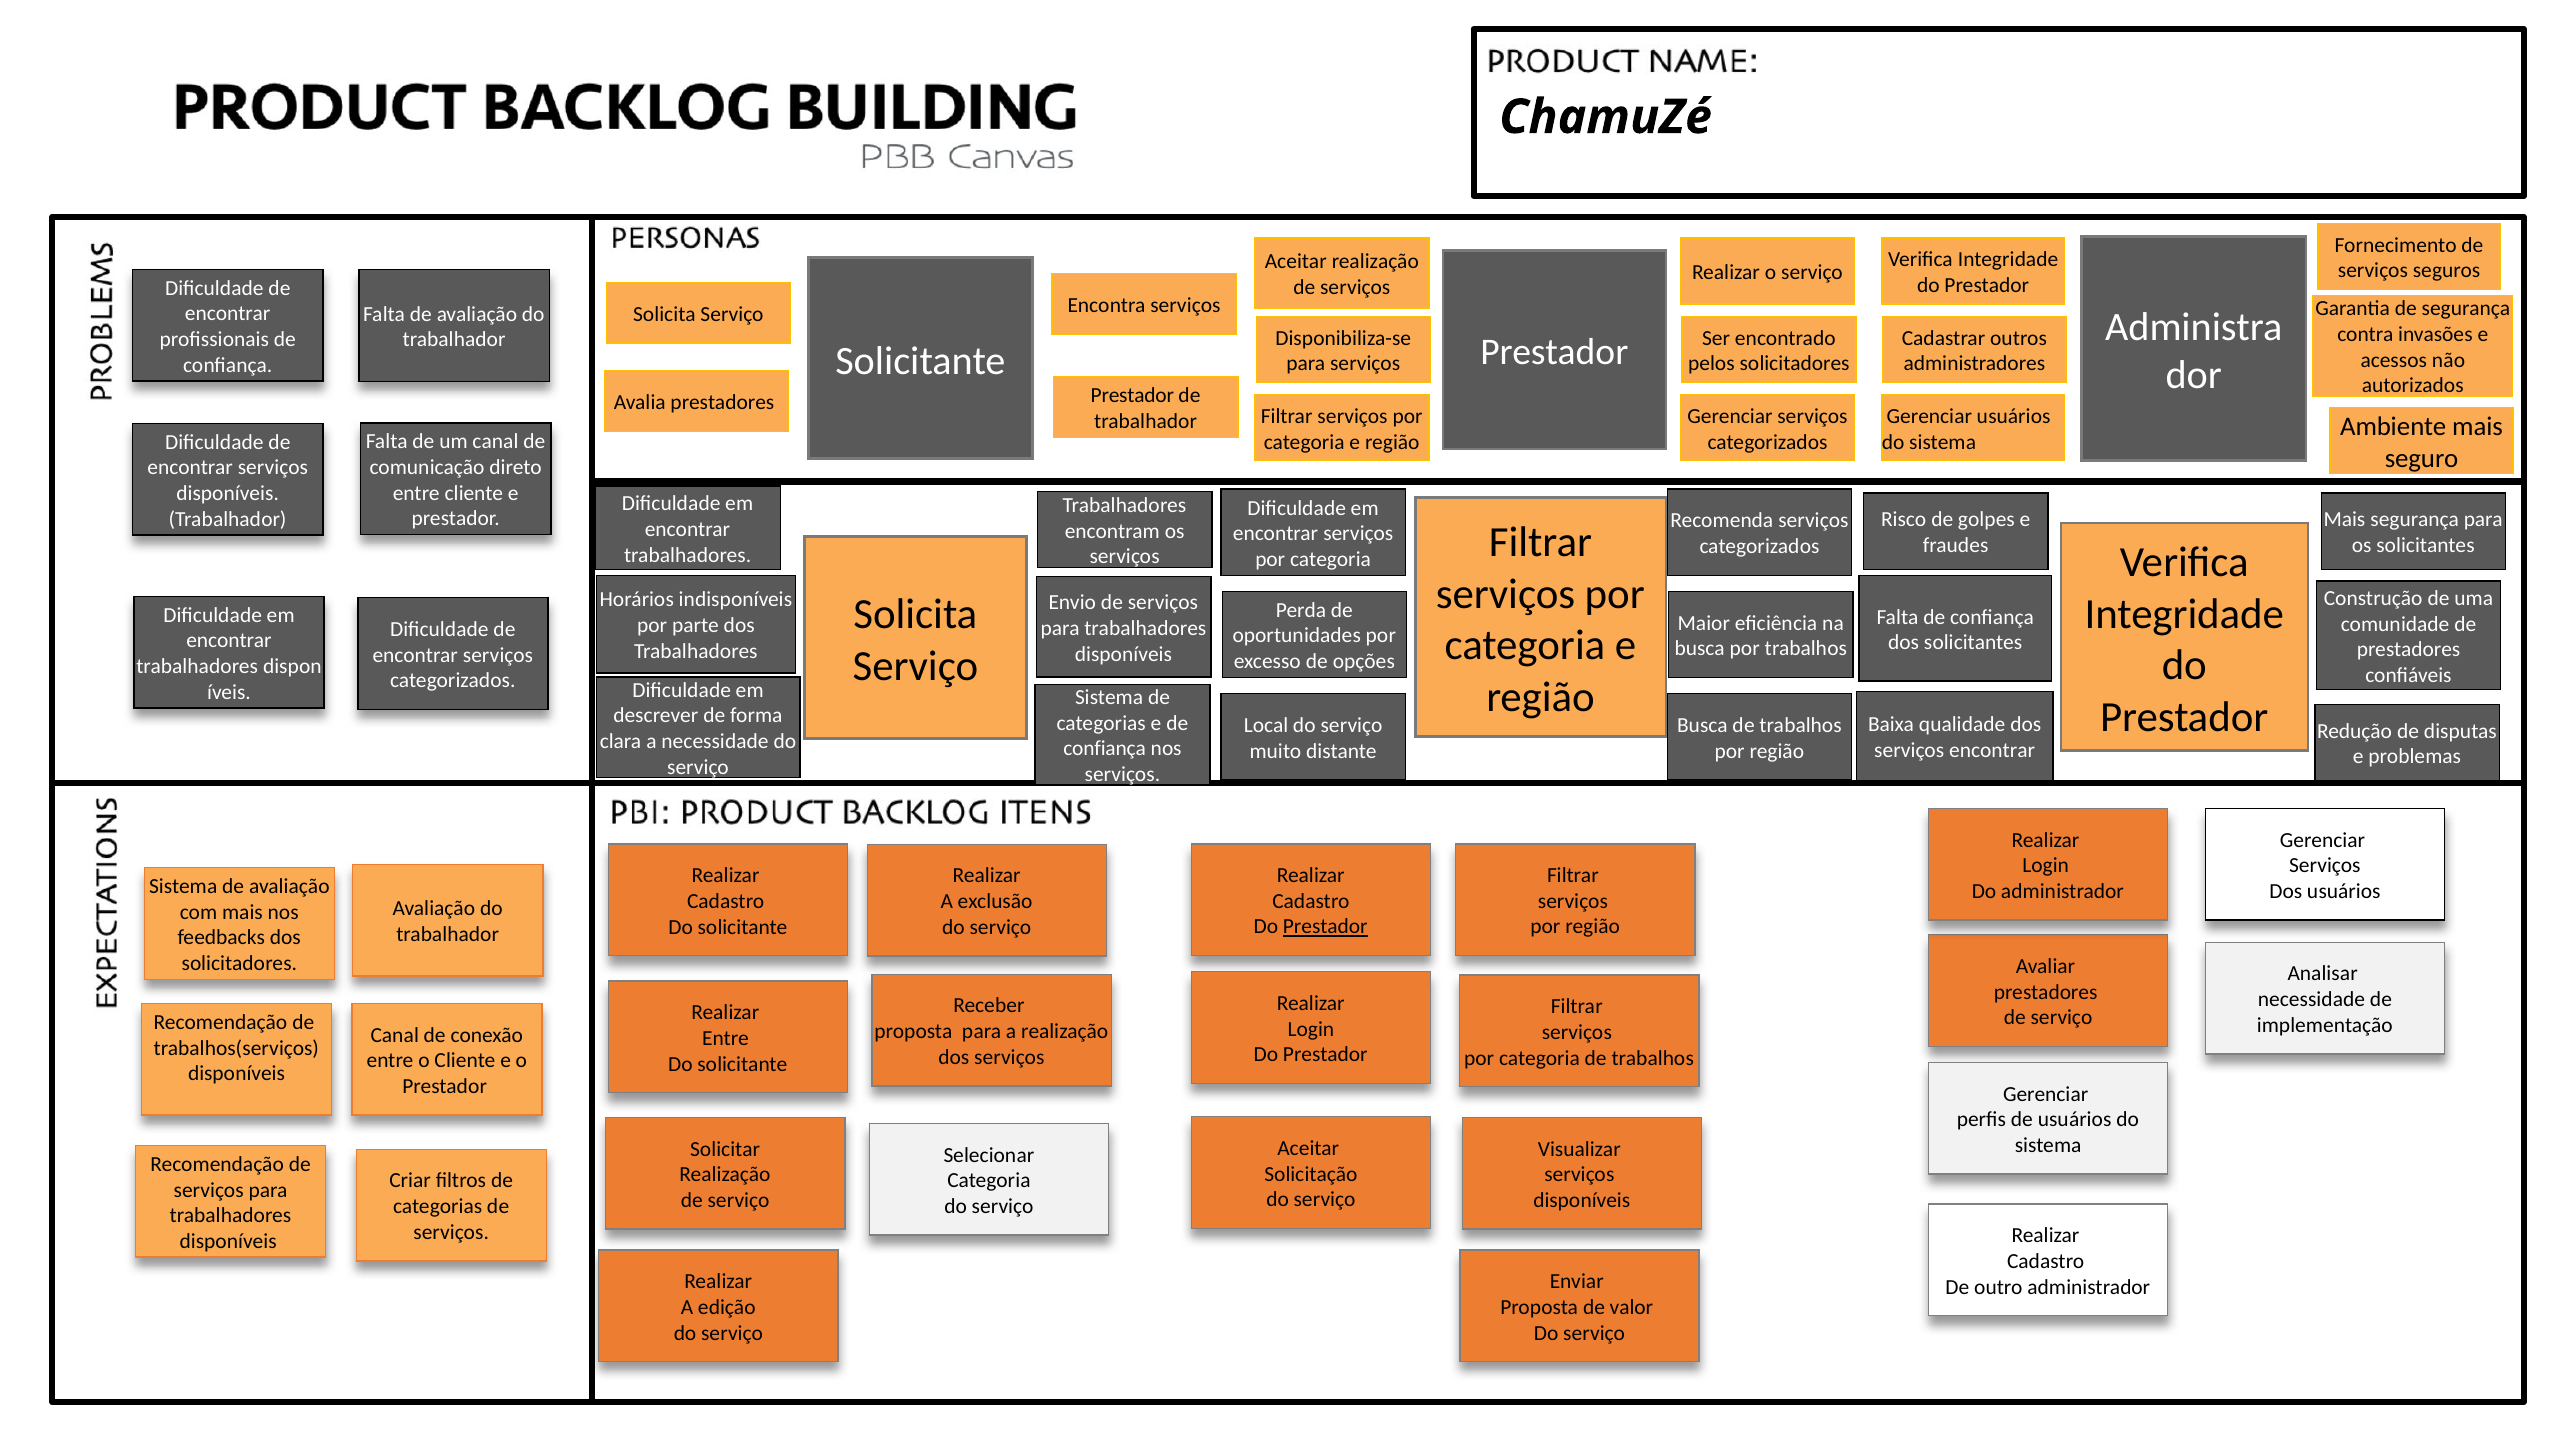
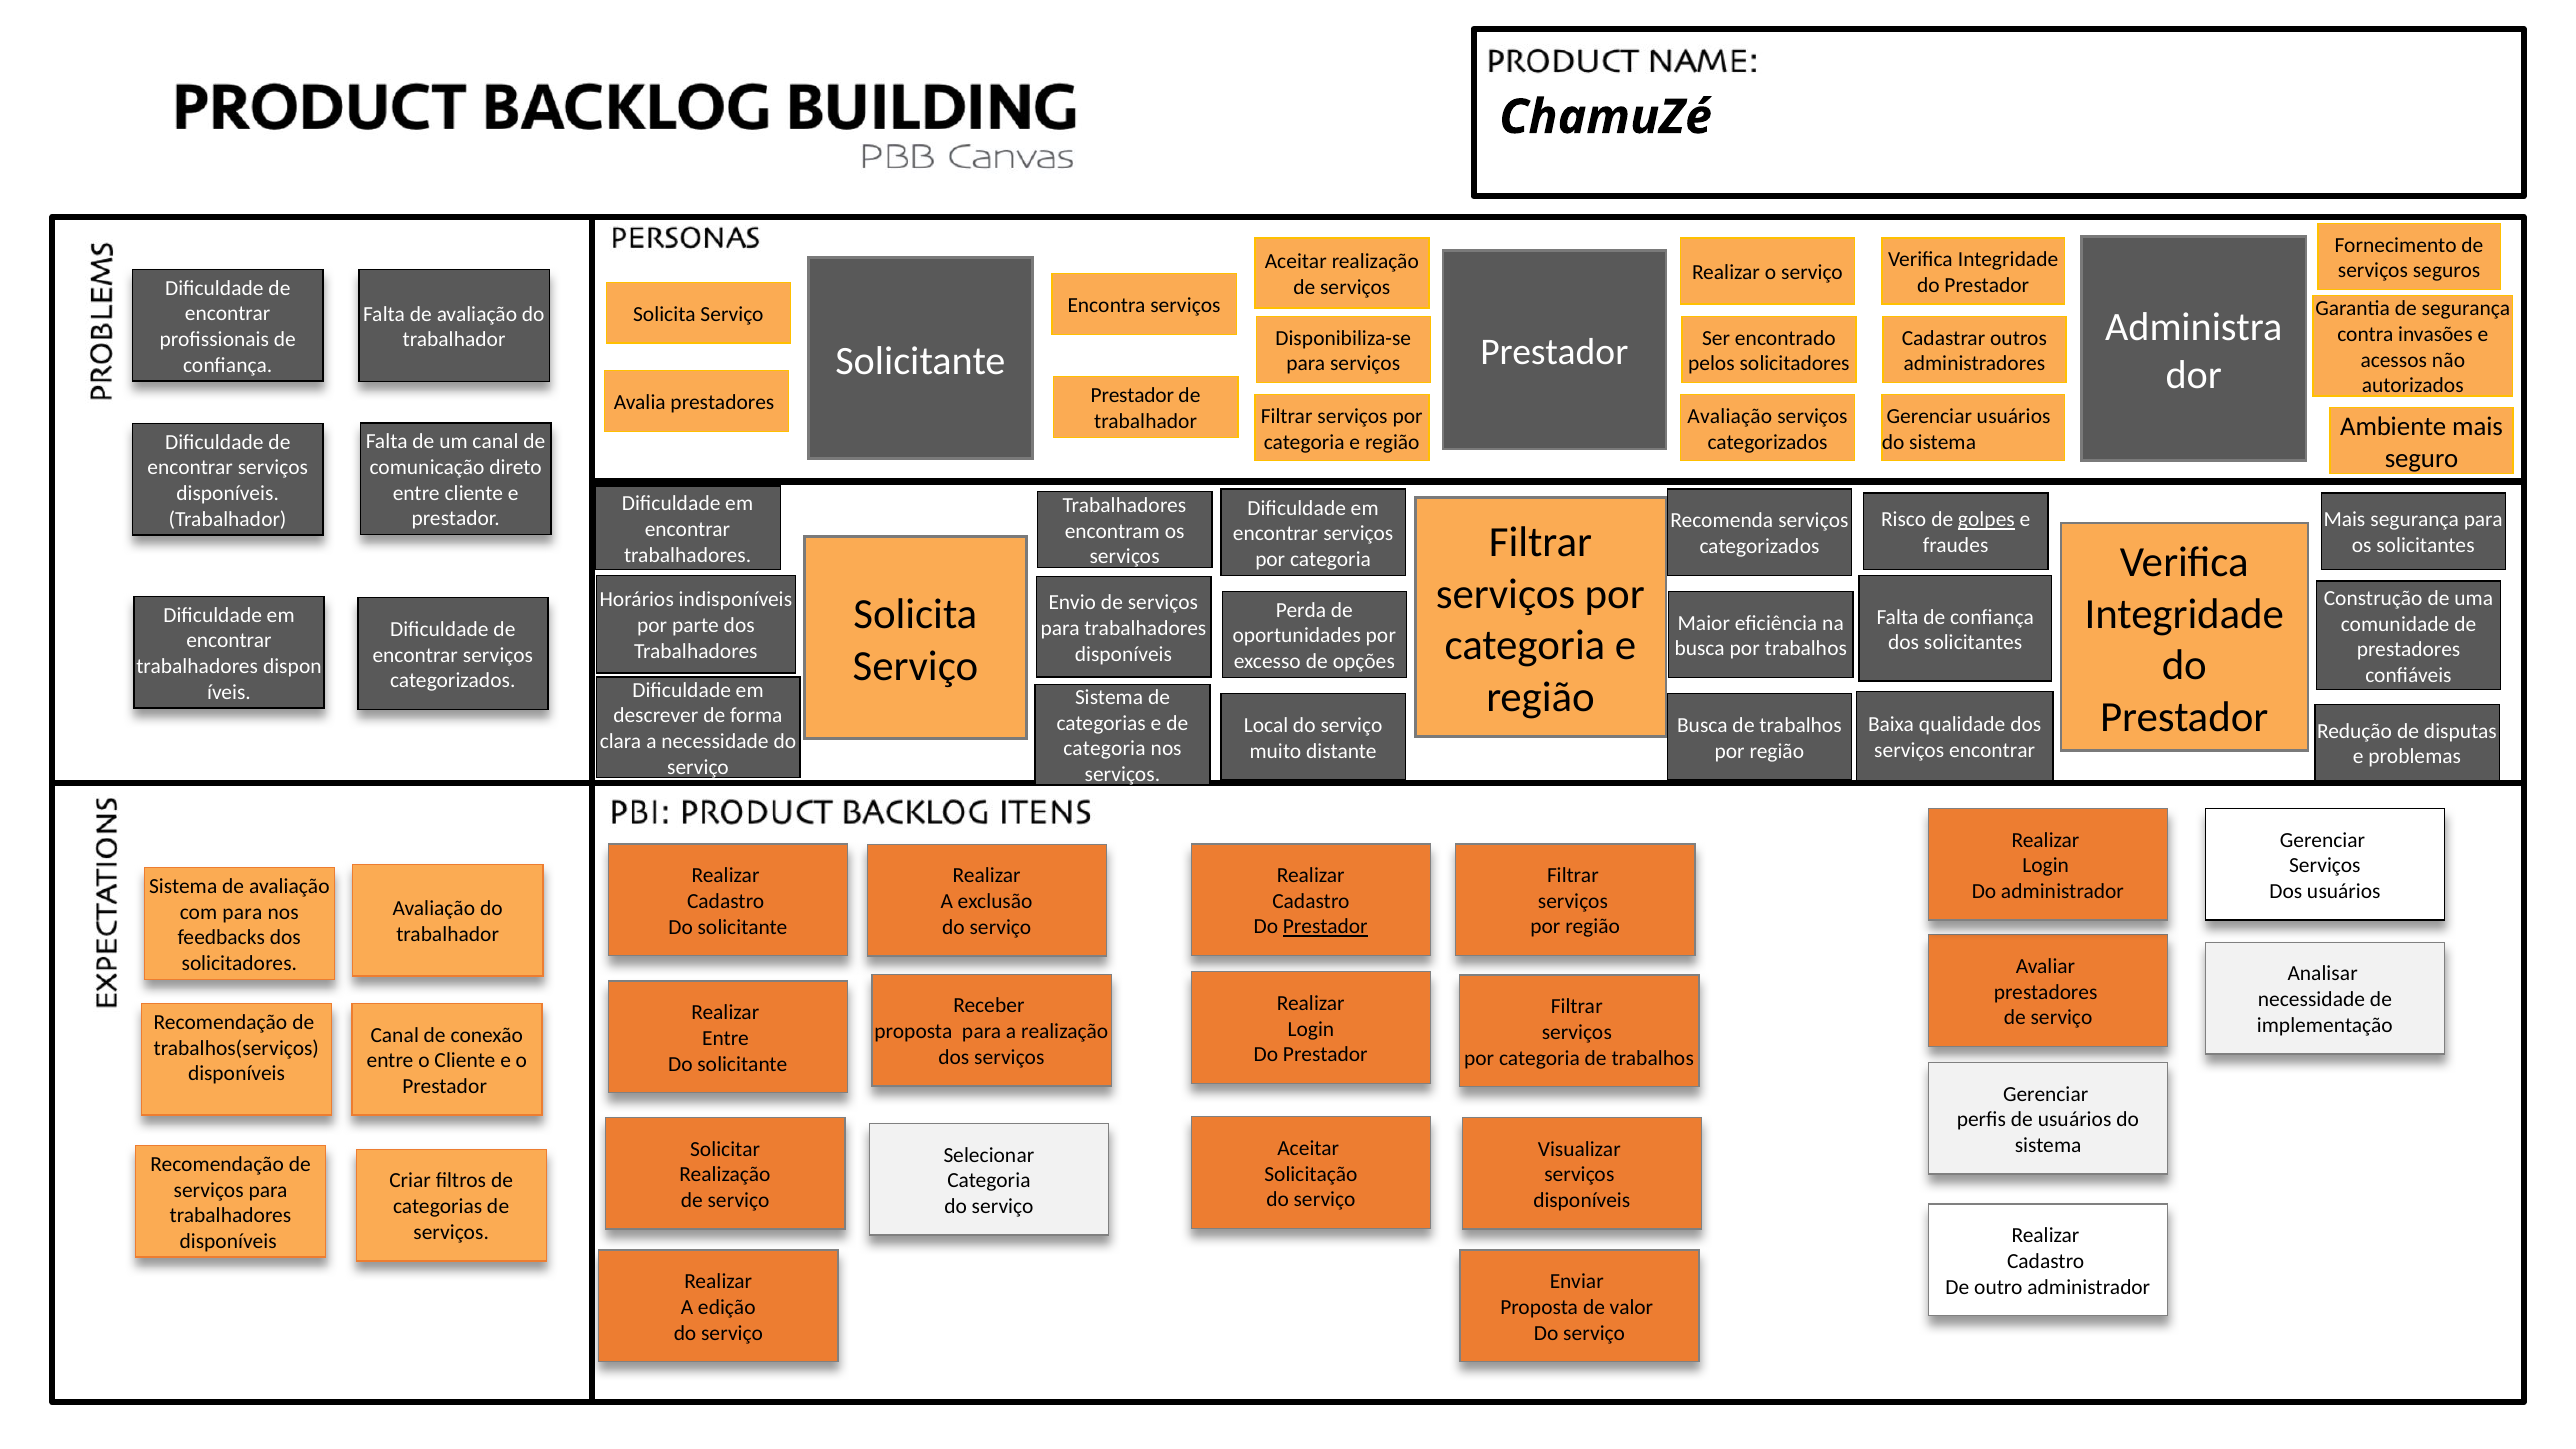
Gerenciar: Gerenciar -> Avaliação (1730, 416)
golpes underline: none -> present (1986, 520)
confiança: confiança -> categoria (1104, 749)
com mais: mais -> para (242, 912)
